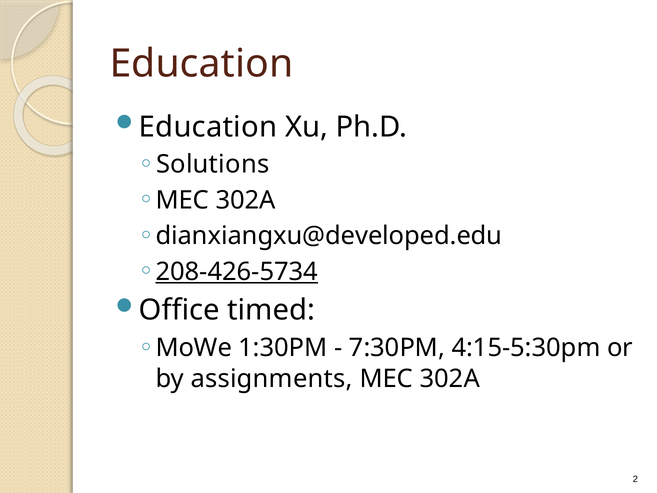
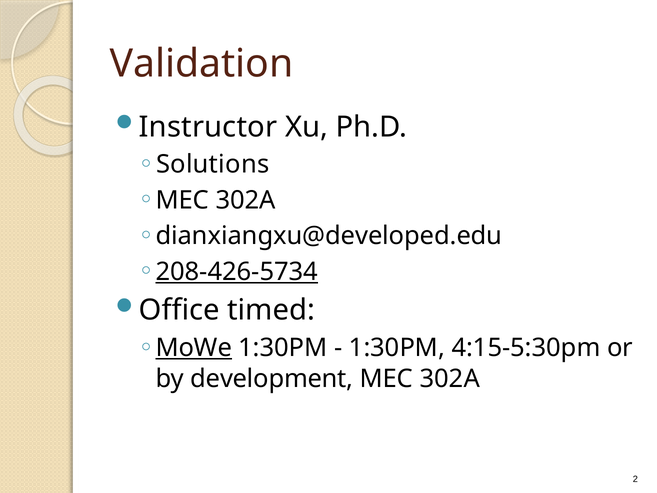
Education: Education -> Validation (201, 64)
Education: Education -> Instructor (208, 127)
MoWe underline: none -> present (194, 348)
7:30PM: 7:30PM -> 1:30PM (397, 348)
assignments: assignments -> development (272, 378)
